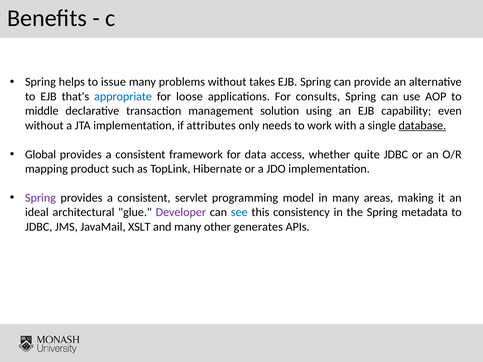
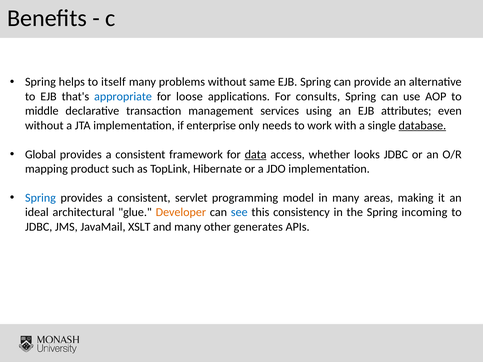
issue: issue -> itself (113, 82)
takes: takes -> same (262, 82)
solution: solution -> services (280, 111)
capability: capability -> attributes (406, 111)
attributes: attributes -> enterprise (211, 126)
data underline: none -> present (256, 155)
quite: quite -> looks (367, 155)
Spring colour: purple -> blue (40, 198)
Developer colour: purple -> orange (181, 212)
metadata: metadata -> incoming (424, 212)
